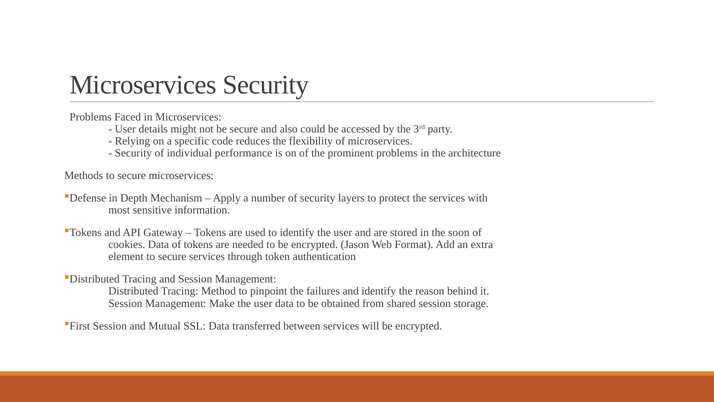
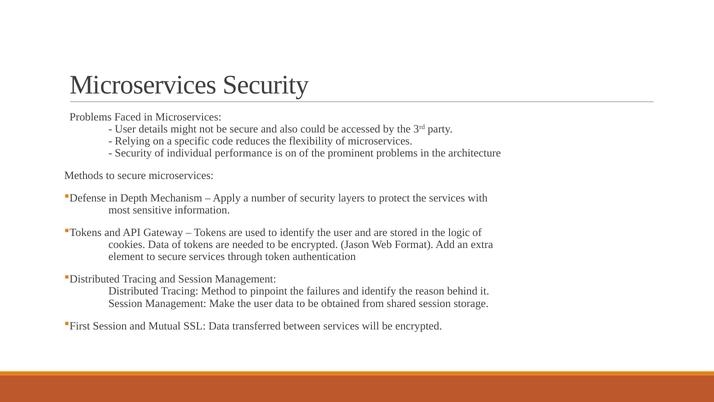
soon: soon -> logic (459, 232)
